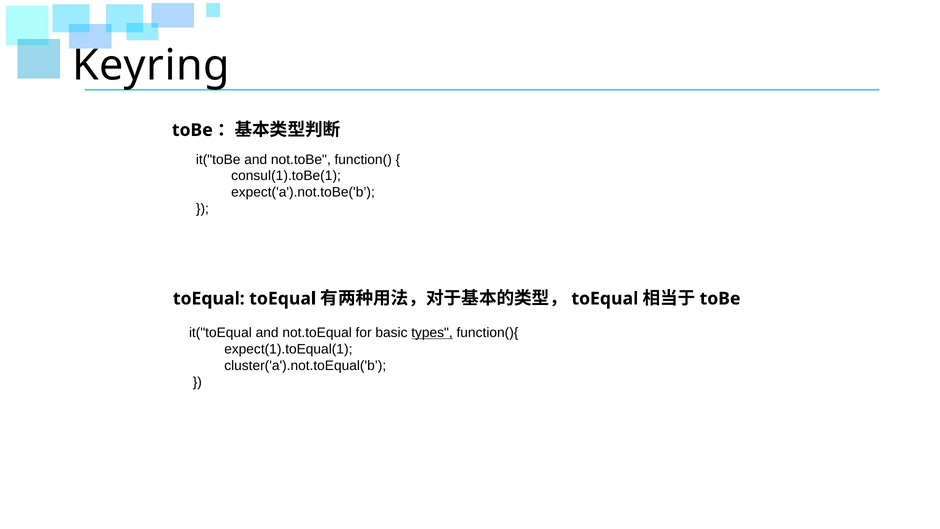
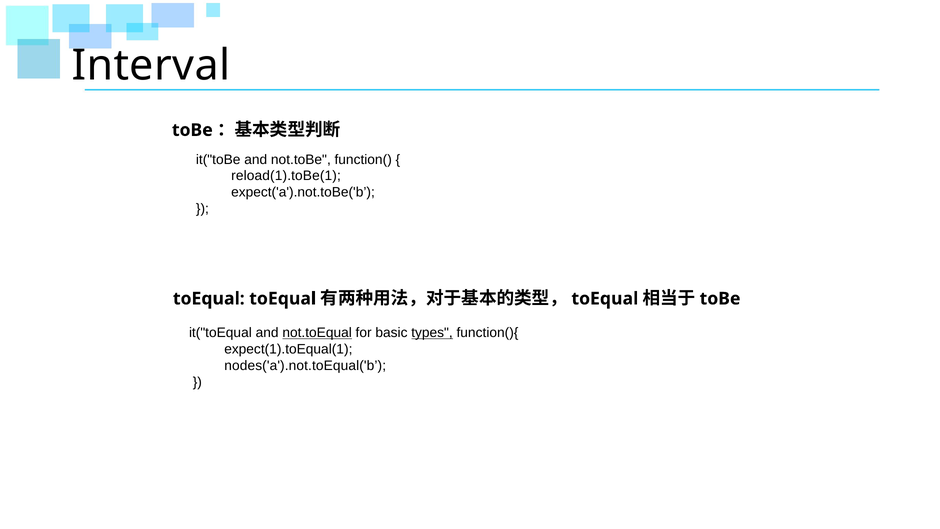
Keyring: Keyring -> Interval (151, 65)
consul(1).toBe(1: consul(1).toBe(1 -> reload(1).toBe(1 (286, 176)
not.toEqual underline: none -> present (317, 333)
cluster('a').not.toEqual('b: cluster('a').not.toEqual('b -> nodes('a').not.toEqual('b (305, 366)
